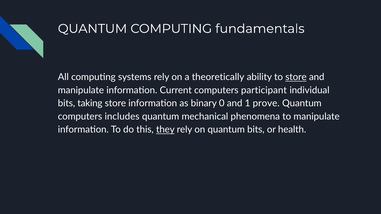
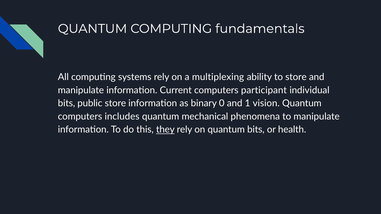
theoretically: theoretically -> multiplexing (218, 77)
store underline: present -> none (296, 77)
taking: taking -> public (90, 103)
prove: prove -> vision (266, 103)
